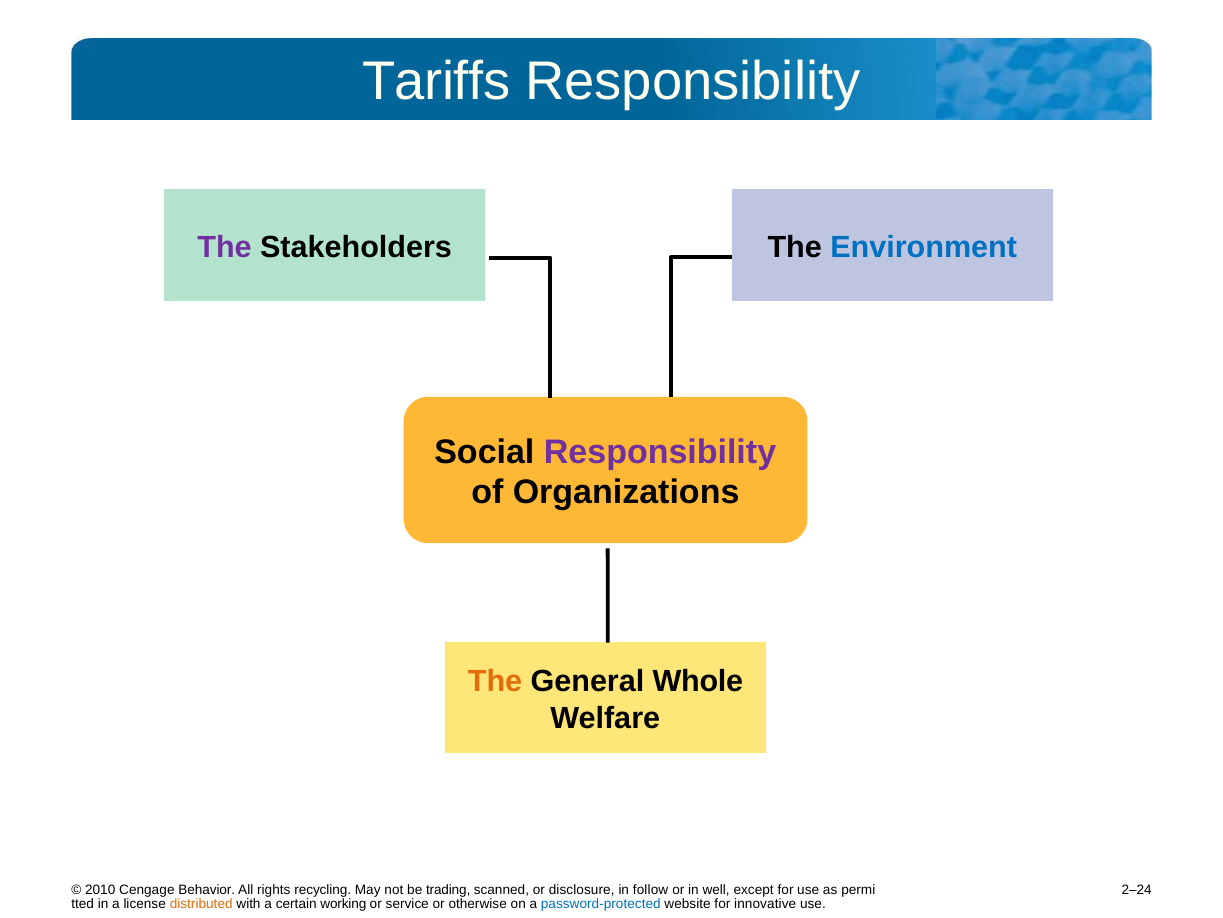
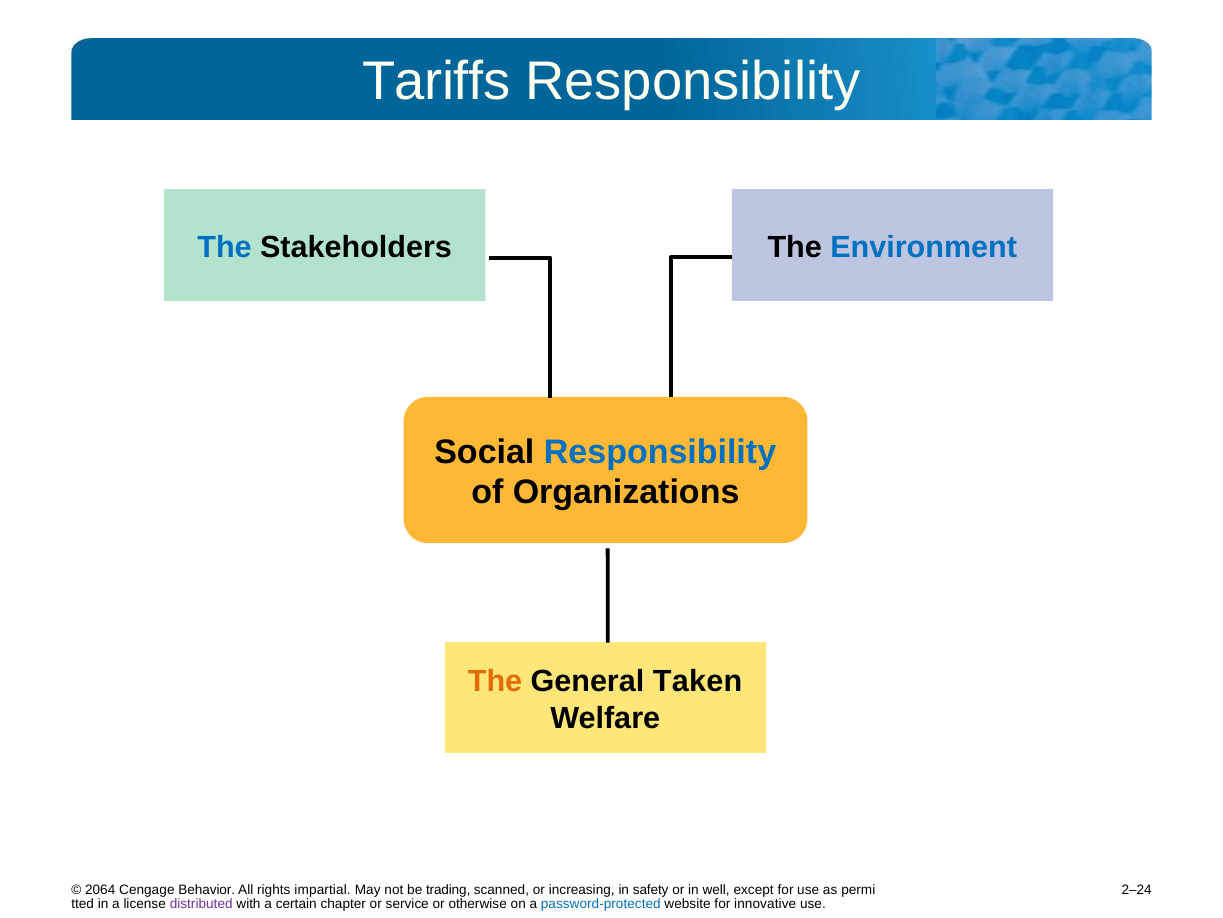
The colour: purple -> blue (225, 247)
Responsibility colour: purple -> blue (660, 452)
Whole: Whole -> Taken (698, 681)
2010: 2010 -> 2064 (100, 890)
recycling: recycling -> impartial (323, 890)
disclosure: disclosure -> increasing (582, 890)
follow: follow -> safety (651, 890)
distributed colour: orange -> purple (201, 903)
working: working -> chapter (343, 903)
